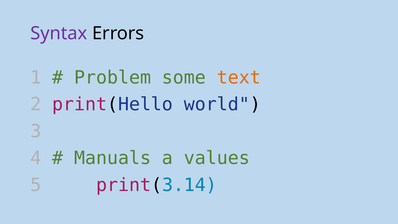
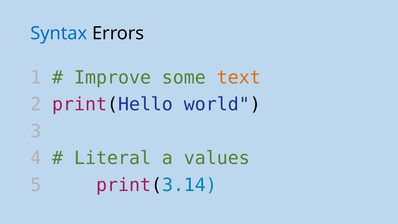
Syntax colour: purple -> blue (59, 33)
Problem: Problem -> Improve (113, 78)
Manuals: Manuals -> Literal (113, 158)
